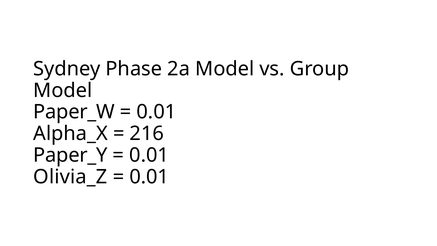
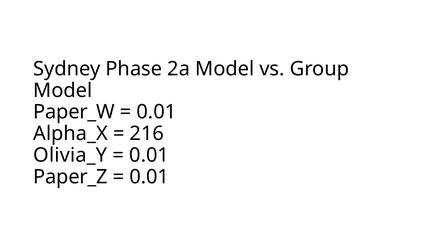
Paper_Y: Paper_Y -> Olivia_Y (70, 155)
Olivia_Z: Olivia_Z -> Paper_Z (71, 177)
